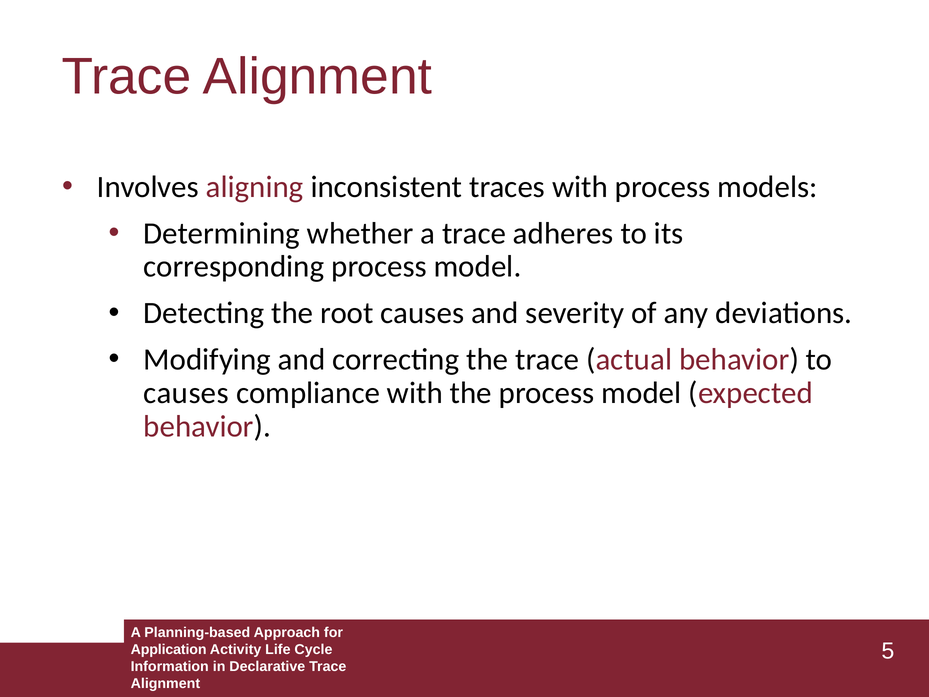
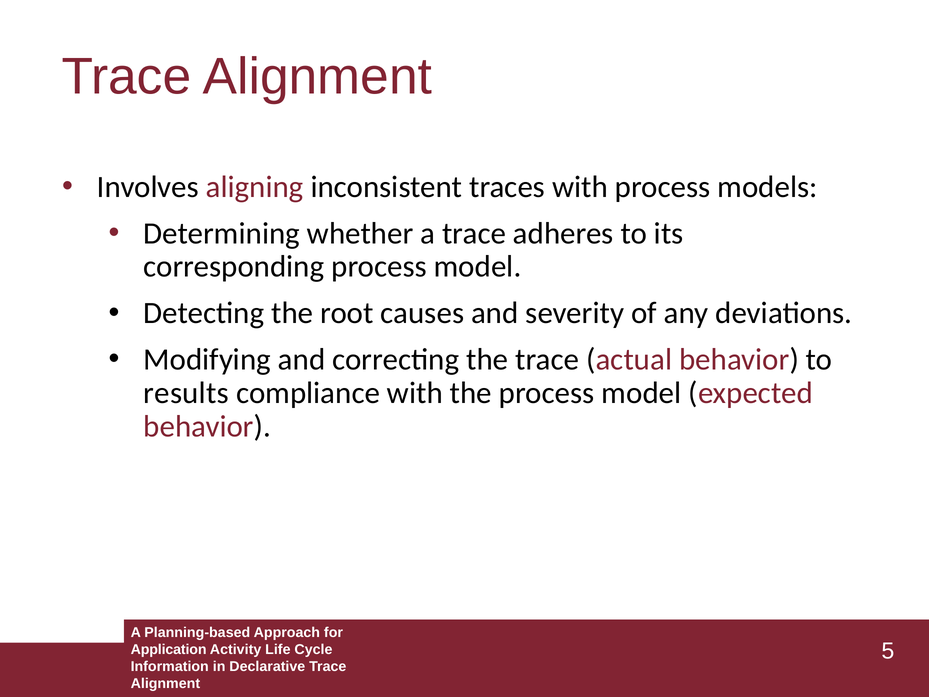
causes: causes -> results (186, 393)
